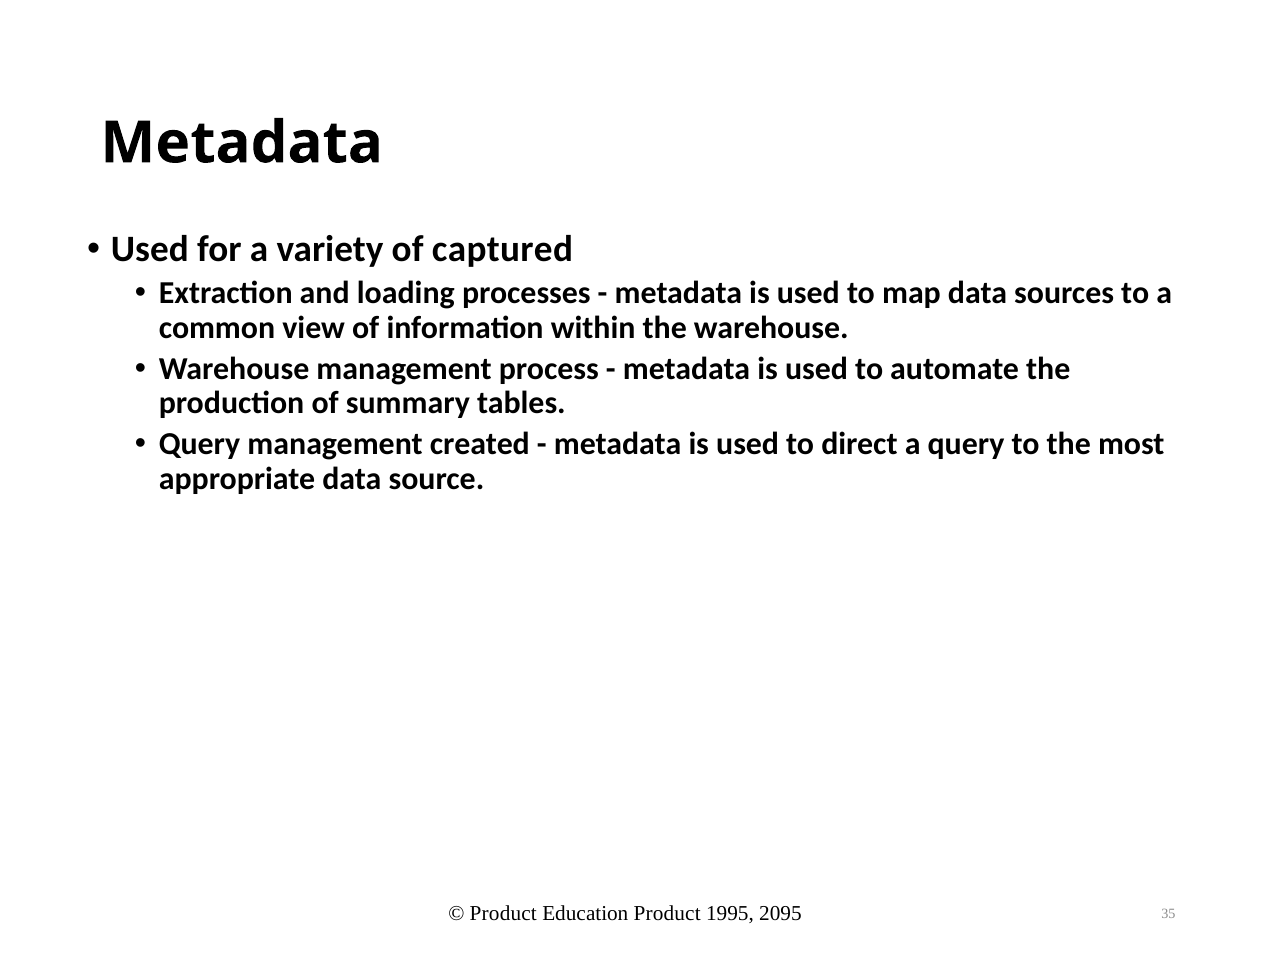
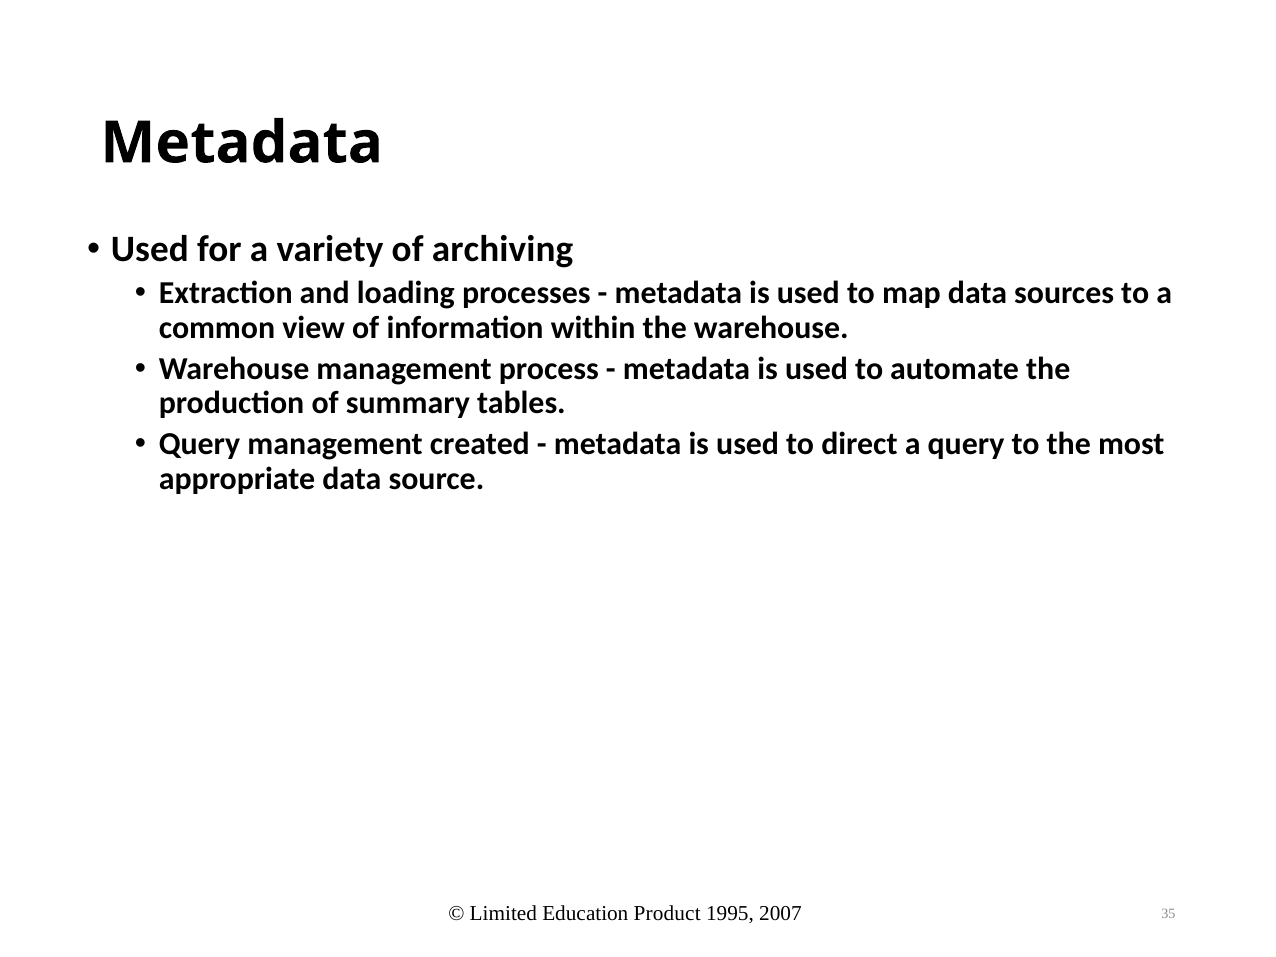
captured: captured -> archiving (503, 249)
Product: Product -> Limited (503, 914)
2095: 2095 -> 2007 (780, 914)
